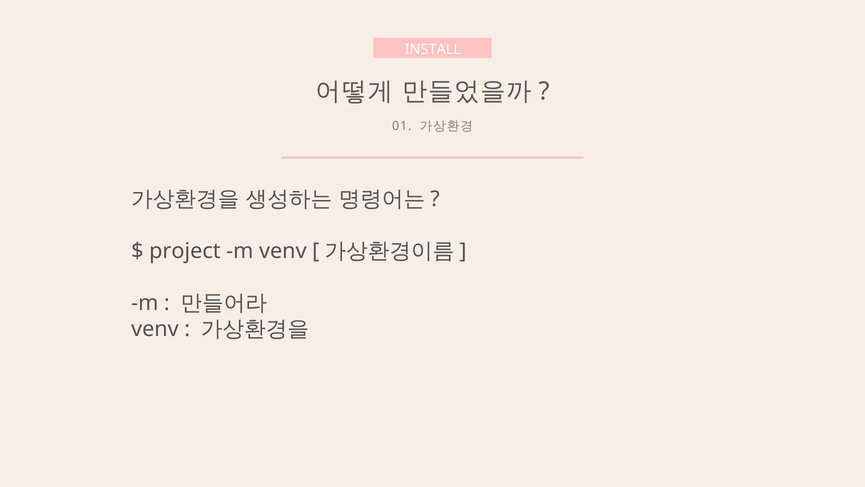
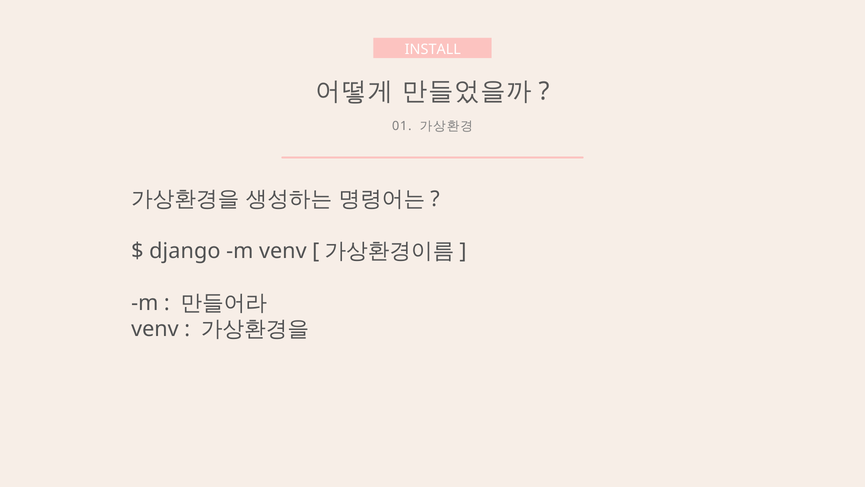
project: project -> django (185, 251)
